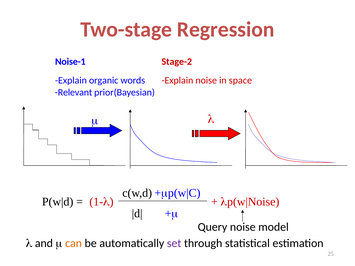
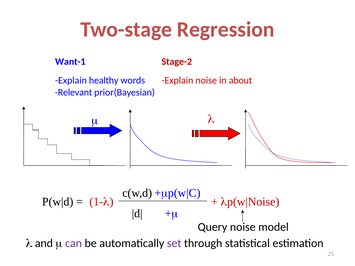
Noise-1: Noise-1 -> Want-1 (70, 62)
organic: organic -> healthy (104, 81)
space: space -> about (240, 81)
can colour: orange -> purple (74, 243)
